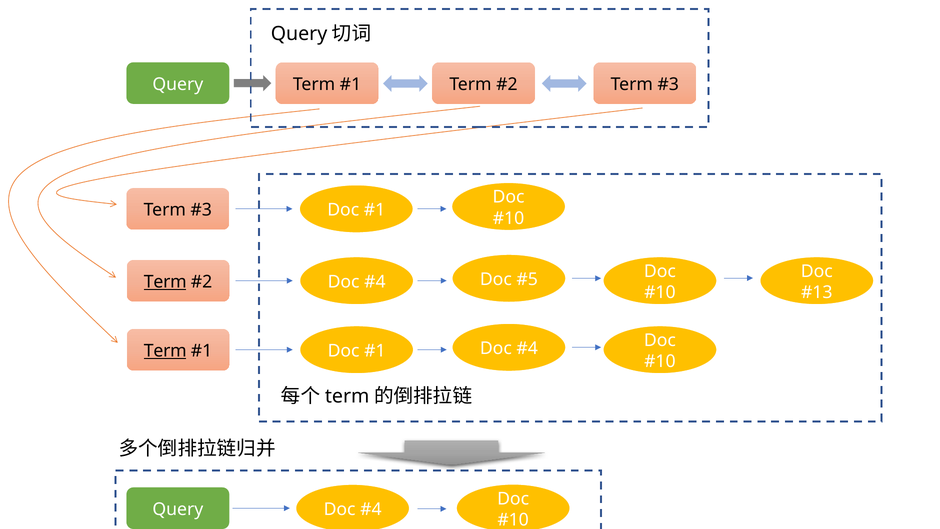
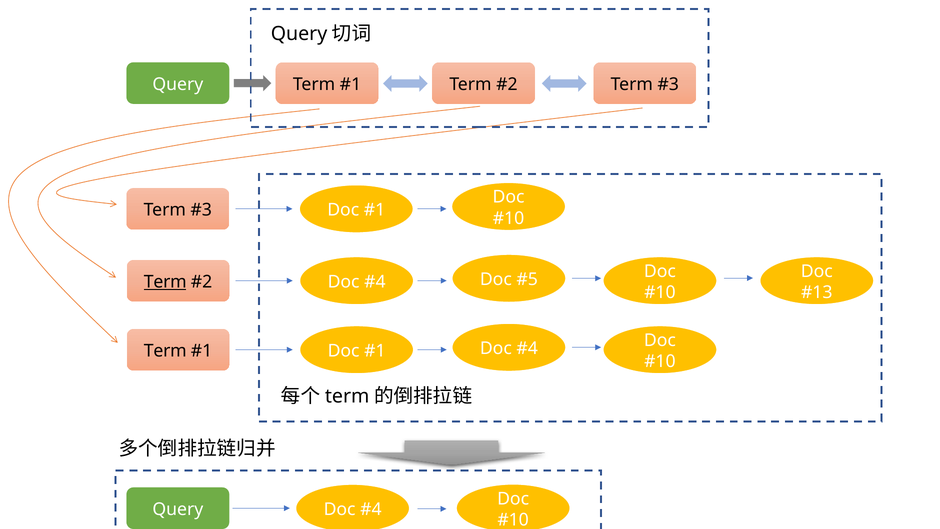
Term underline: present -> none (165, 351)
